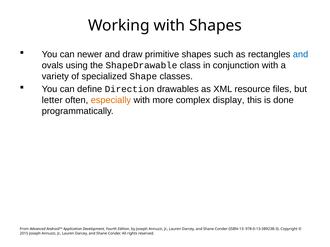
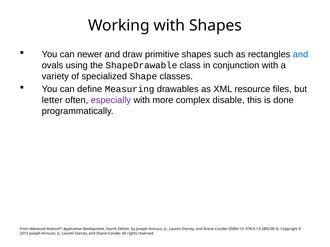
Direction: Direction -> Measuring (130, 89)
especially colour: orange -> purple (111, 100)
display: display -> disable (229, 100)
